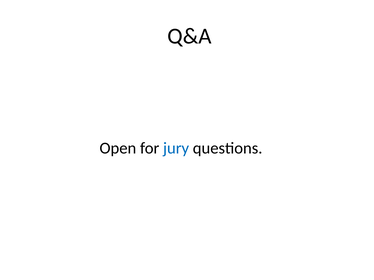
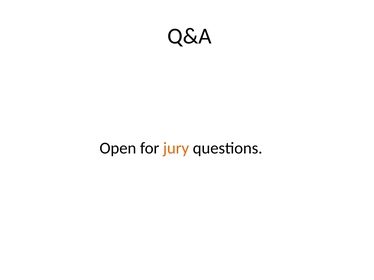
jury colour: blue -> orange (176, 148)
